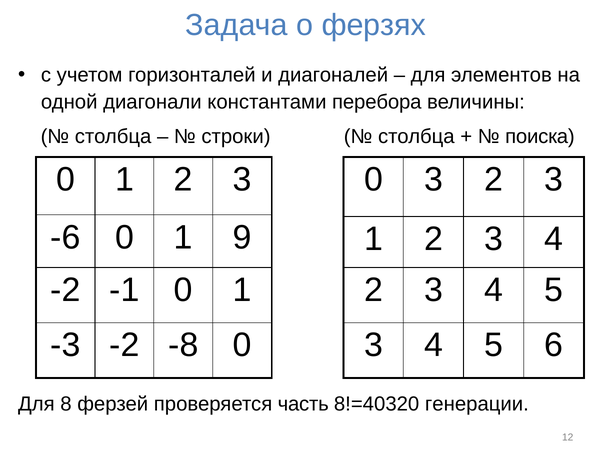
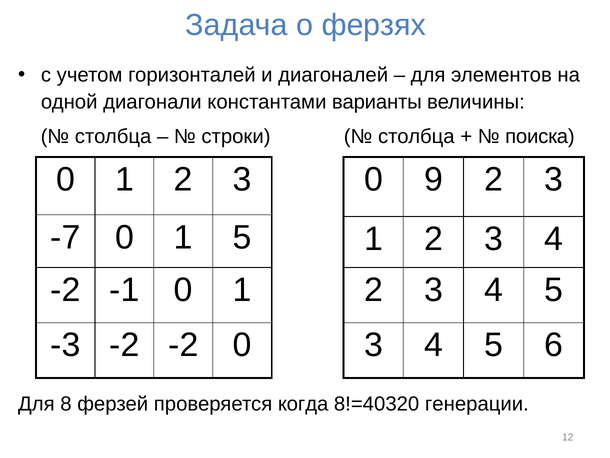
перебора: перебора -> варианты (377, 102)
0 3: 3 -> 9 (433, 179)
-6: -6 -> -7 (65, 237)
1 9: 9 -> 5 (242, 237)
-2 -8: -8 -> -2 (183, 345)
часть: часть -> когда (303, 404)
